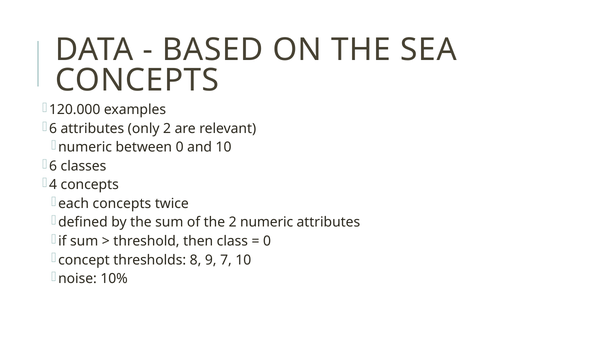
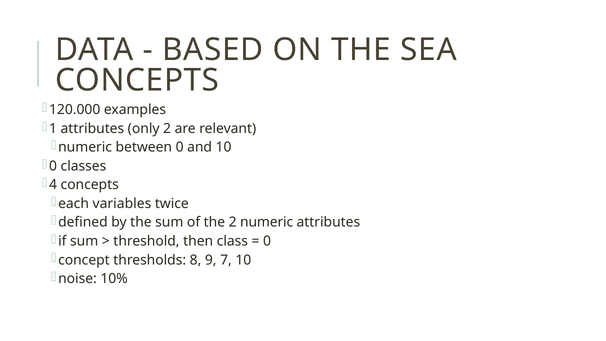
6: 6 -> 1 (53, 128)
6: 6 -> 0 (53, 166)
each concepts: concepts -> variables (122, 204)
